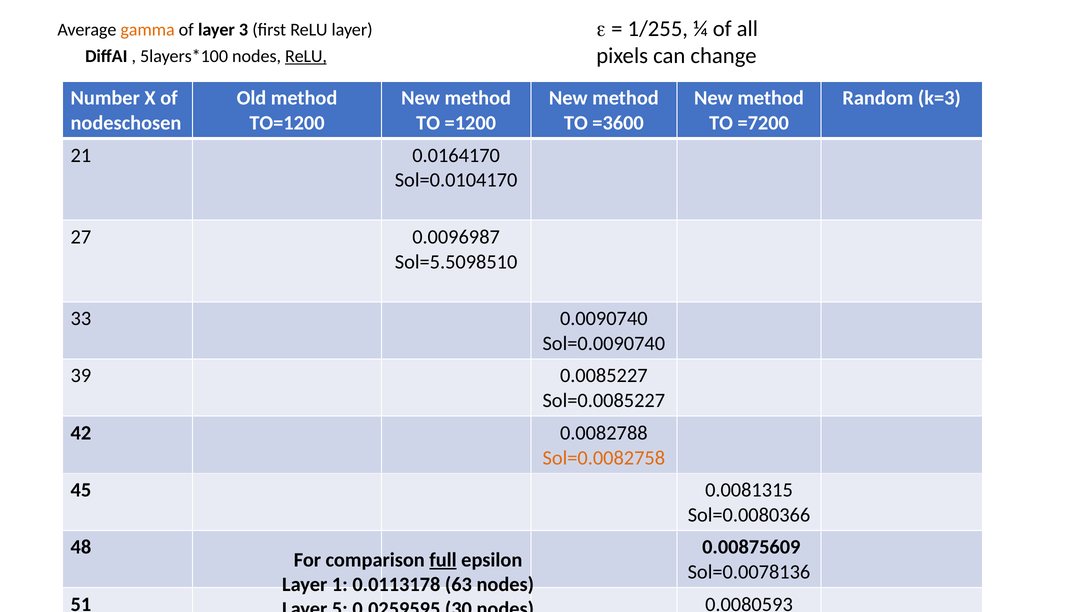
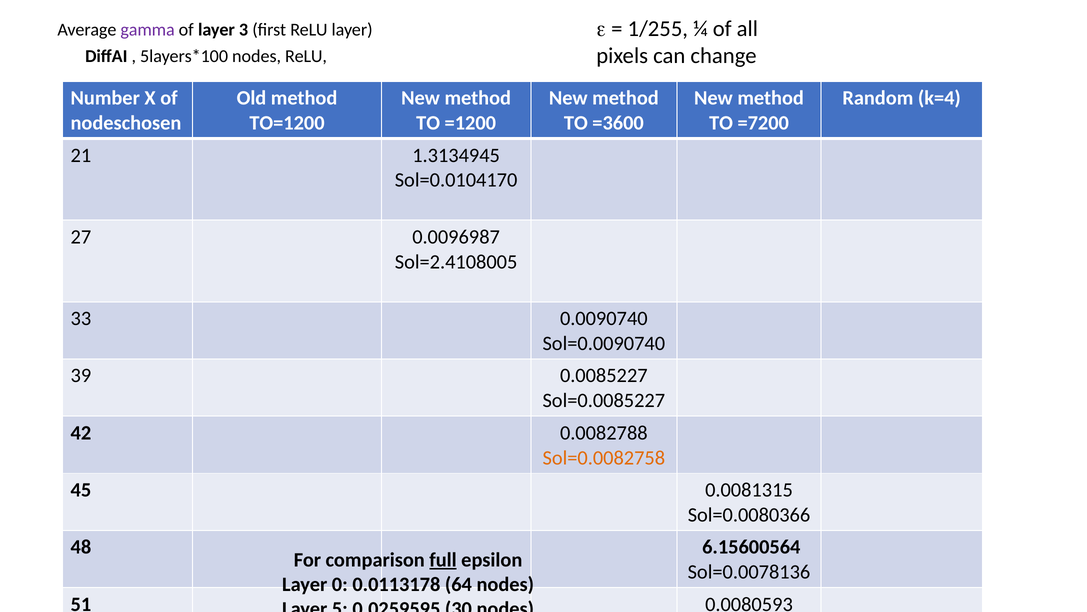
gamma colour: orange -> purple (148, 30)
ReLU underline: present -> none (306, 56)
k=3: k=3 -> k=4 (939, 98)
0.0164170: 0.0164170 -> 1.3134945 (456, 155)
Sol=5.5098510: Sol=5.5098510 -> Sol=2.4108005 (456, 262)
0.00875609: 0.00875609 -> 6.15600564 (751, 547)
1: 1 -> 0 (340, 584)
63: 63 -> 64 (458, 584)
